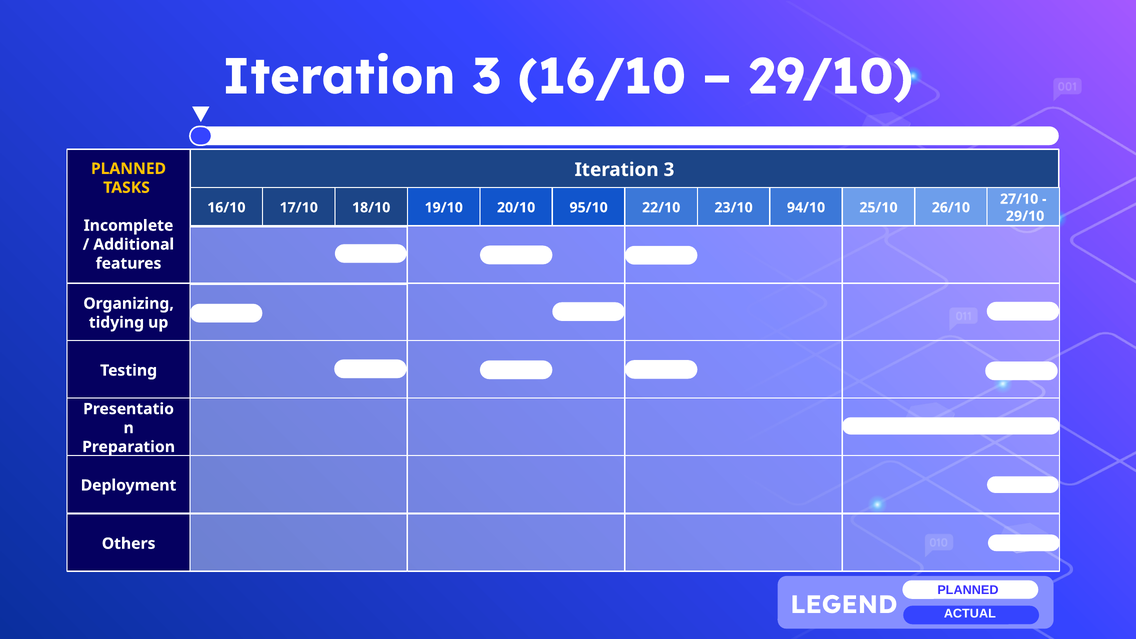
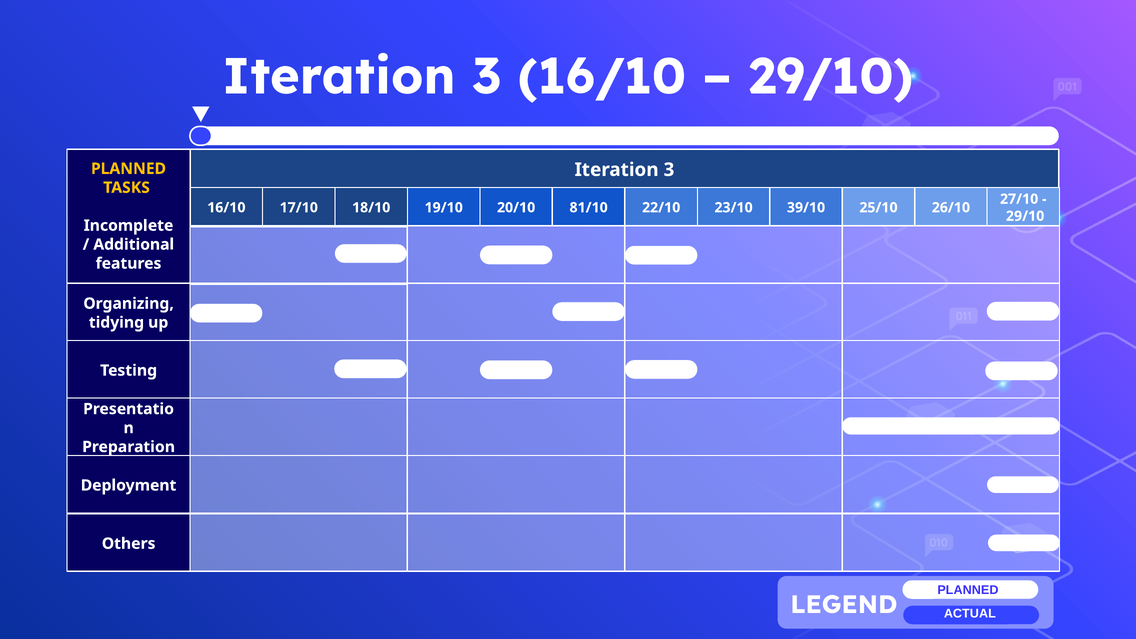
95/10: 95/10 -> 81/10 (589, 208)
94/10: 94/10 -> 39/10 (806, 208)
